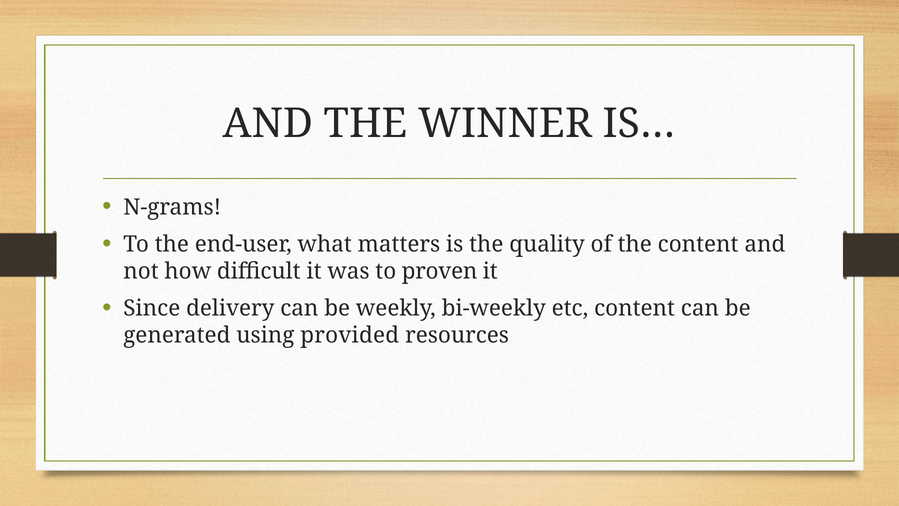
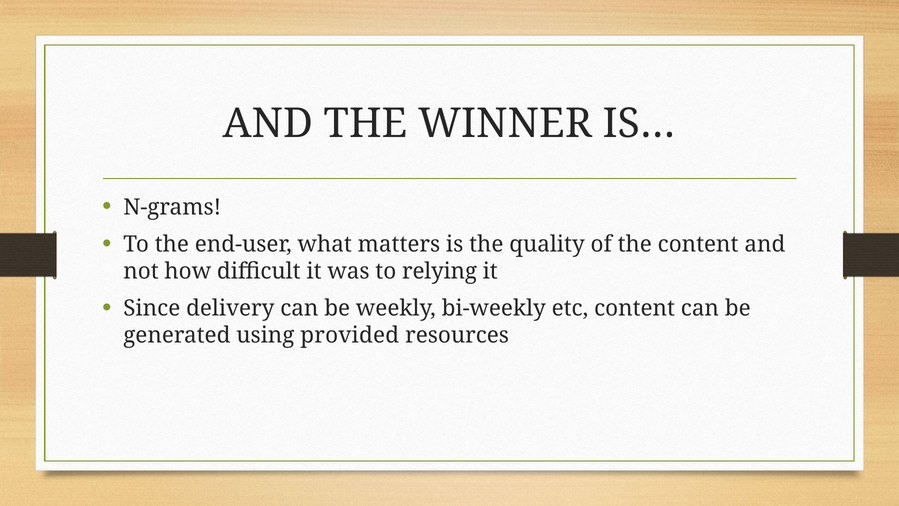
proven: proven -> relying (440, 271)
